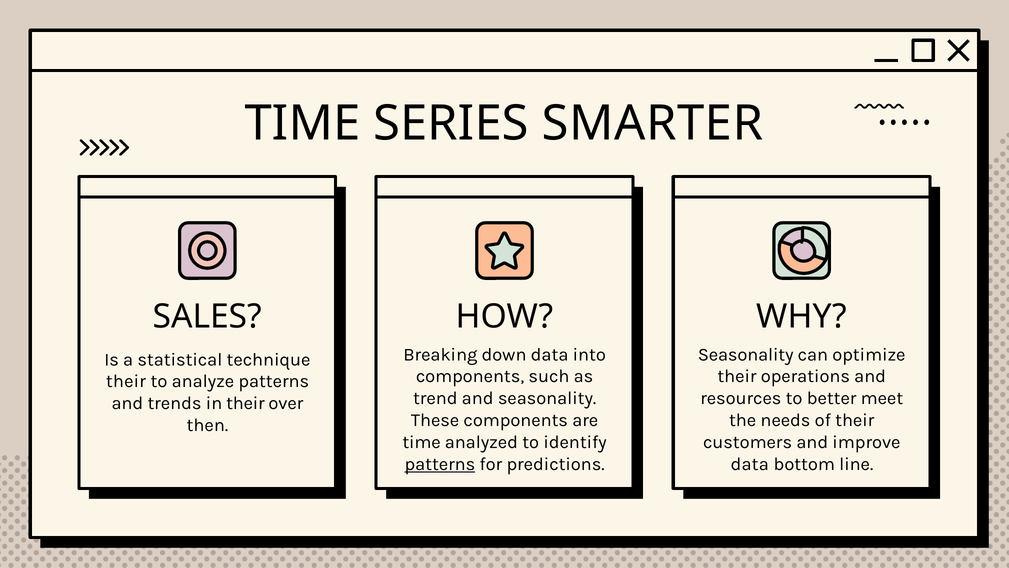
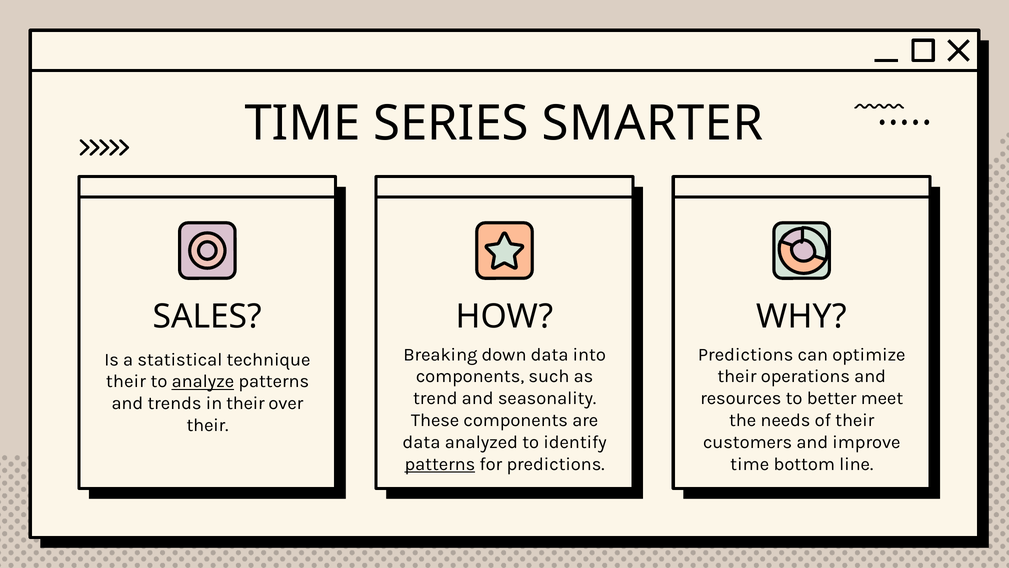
Seasonality: Seasonality -> Predictions (746, 354)
analyze underline: none -> present (203, 381)
then: then -> their (207, 425)
time: time -> data (421, 442)
data: data -> time (750, 464)
